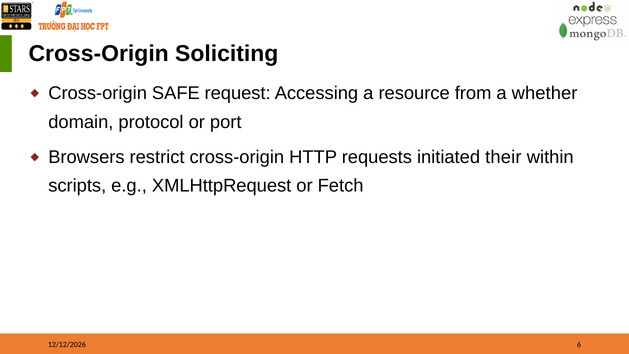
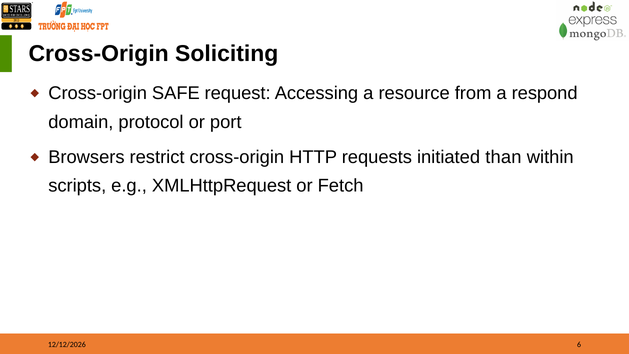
whether: whether -> respond (545, 93)
their: their -> than (503, 157)
